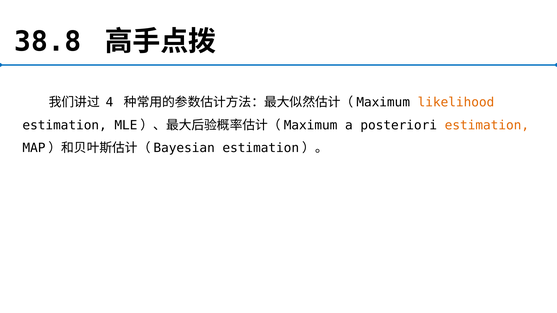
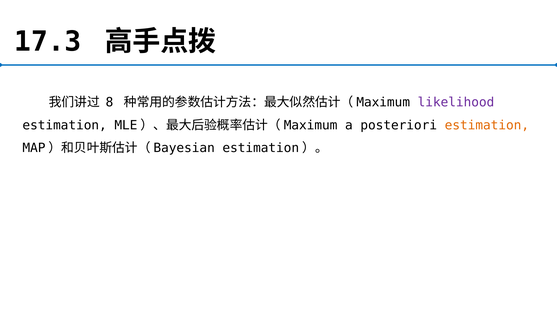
38.8: 38.8 -> 17.3 (48, 42)
4: 4 -> 8 (109, 102)
likelihood colour: orange -> purple (456, 102)
